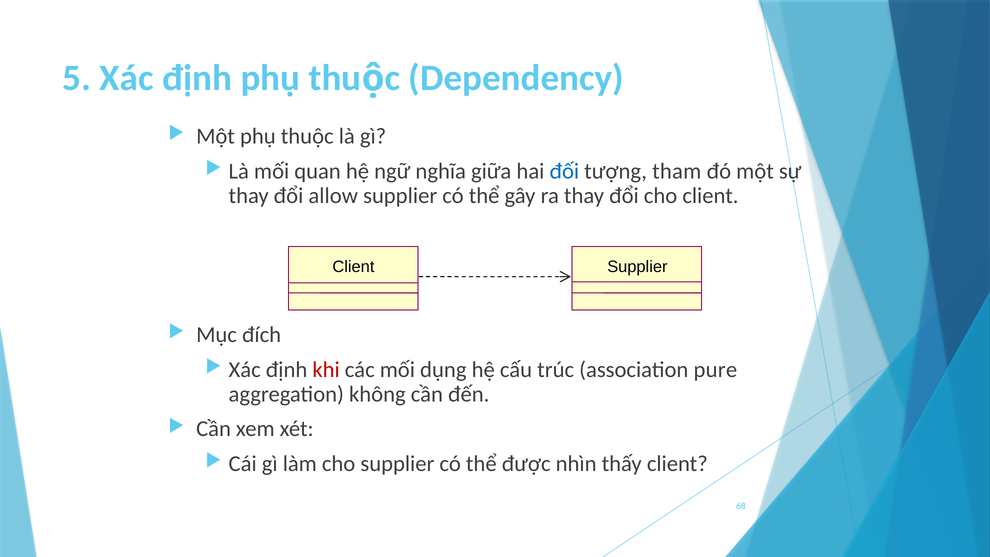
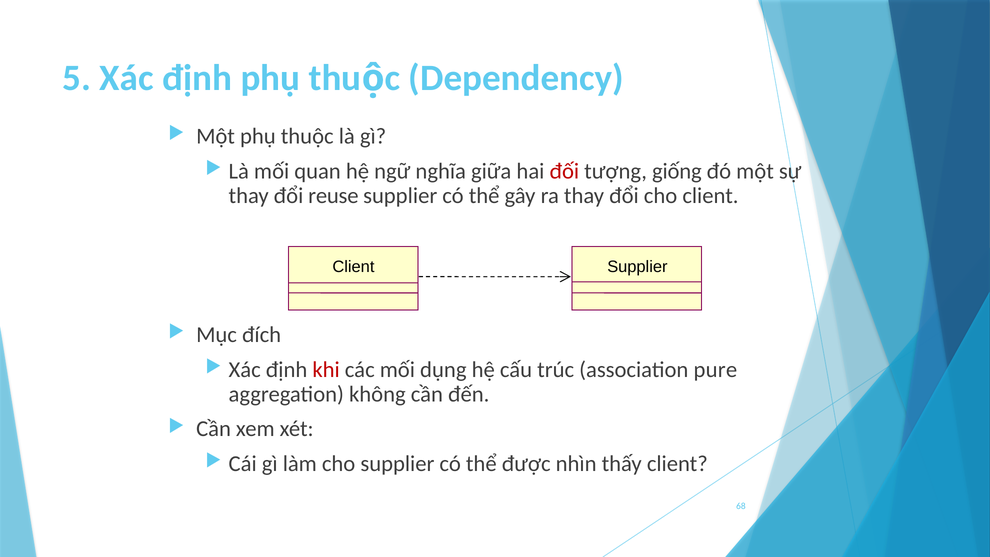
đối colour: blue -> red (564, 171)
tham: tham -> giống (677, 171)
allow: allow -> reuse (333, 196)
